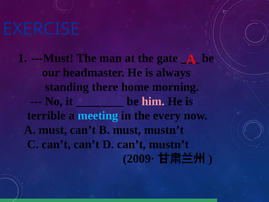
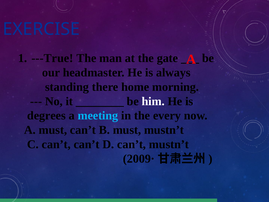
---Must: ---Must -> ---True (52, 58)
him colour: pink -> white (153, 101)
terrible: terrible -> degrees (46, 115)
